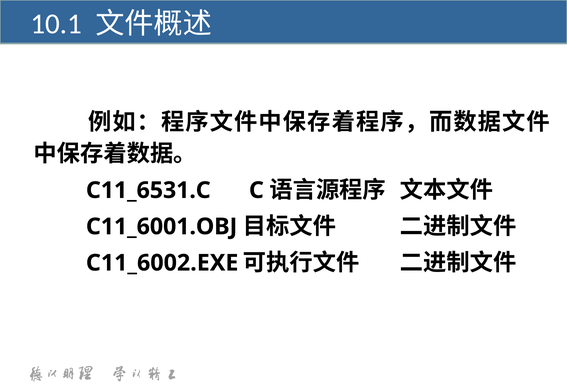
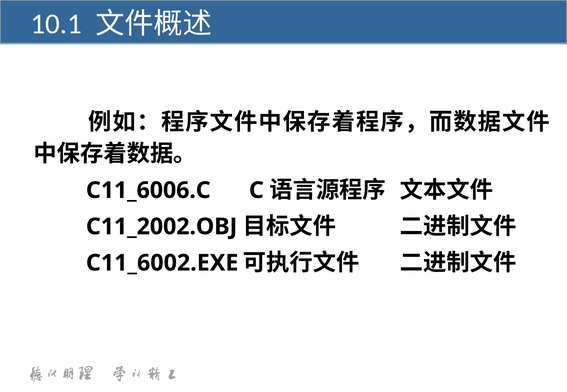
C11_6531.C: C11_6531.C -> C11_6006.C (148, 191)
C11_6001.OBJ: C11_6001.OBJ -> C11_2002.OBJ (162, 227)
